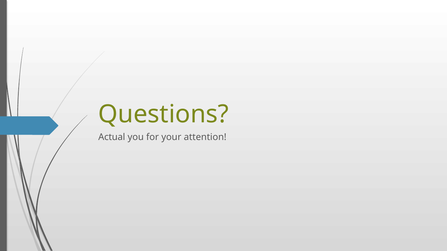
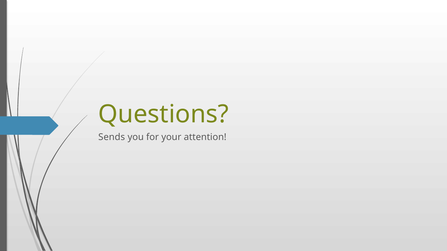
Actual: Actual -> Sends (112, 137)
